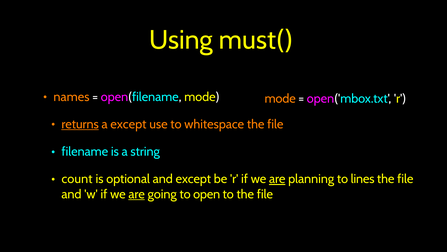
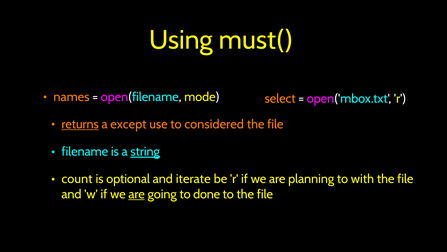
mode: mode -> select (280, 98)
whitespace: whitespace -> considered (214, 124)
string underline: none -> present (145, 151)
and except: except -> iterate (193, 179)
are underline: present -> none (277, 179)
lines: lines -> with (362, 179)
open: open -> done (207, 194)
